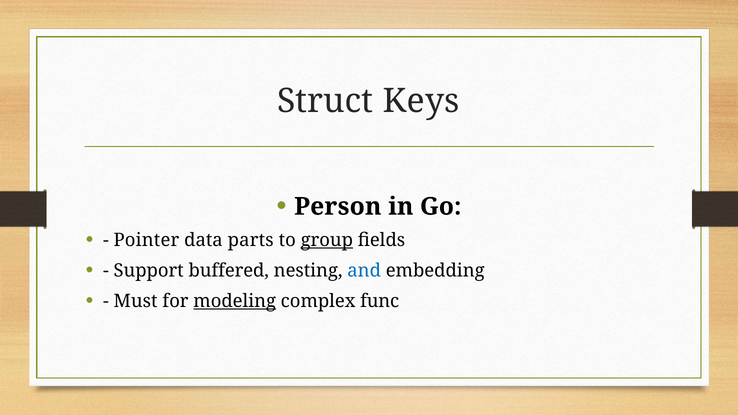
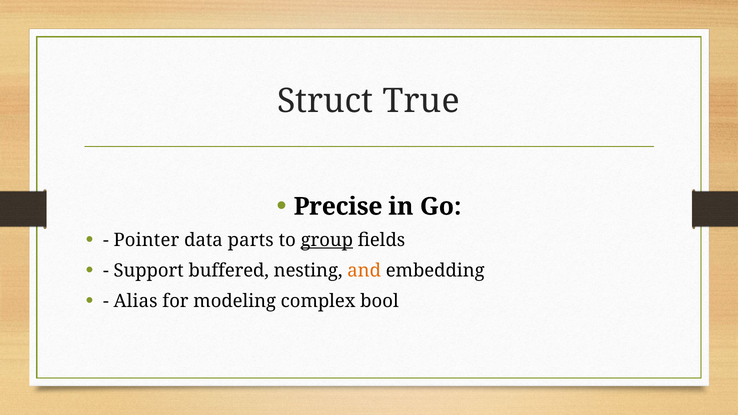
Keys: Keys -> True (421, 101)
Person: Person -> Precise (338, 207)
and colour: blue -> orange (364, 271)
Must: Must -> Alias (136, 301)
modeling underline: present -> none (235, 301)
func: func -> bool (379, 301)
